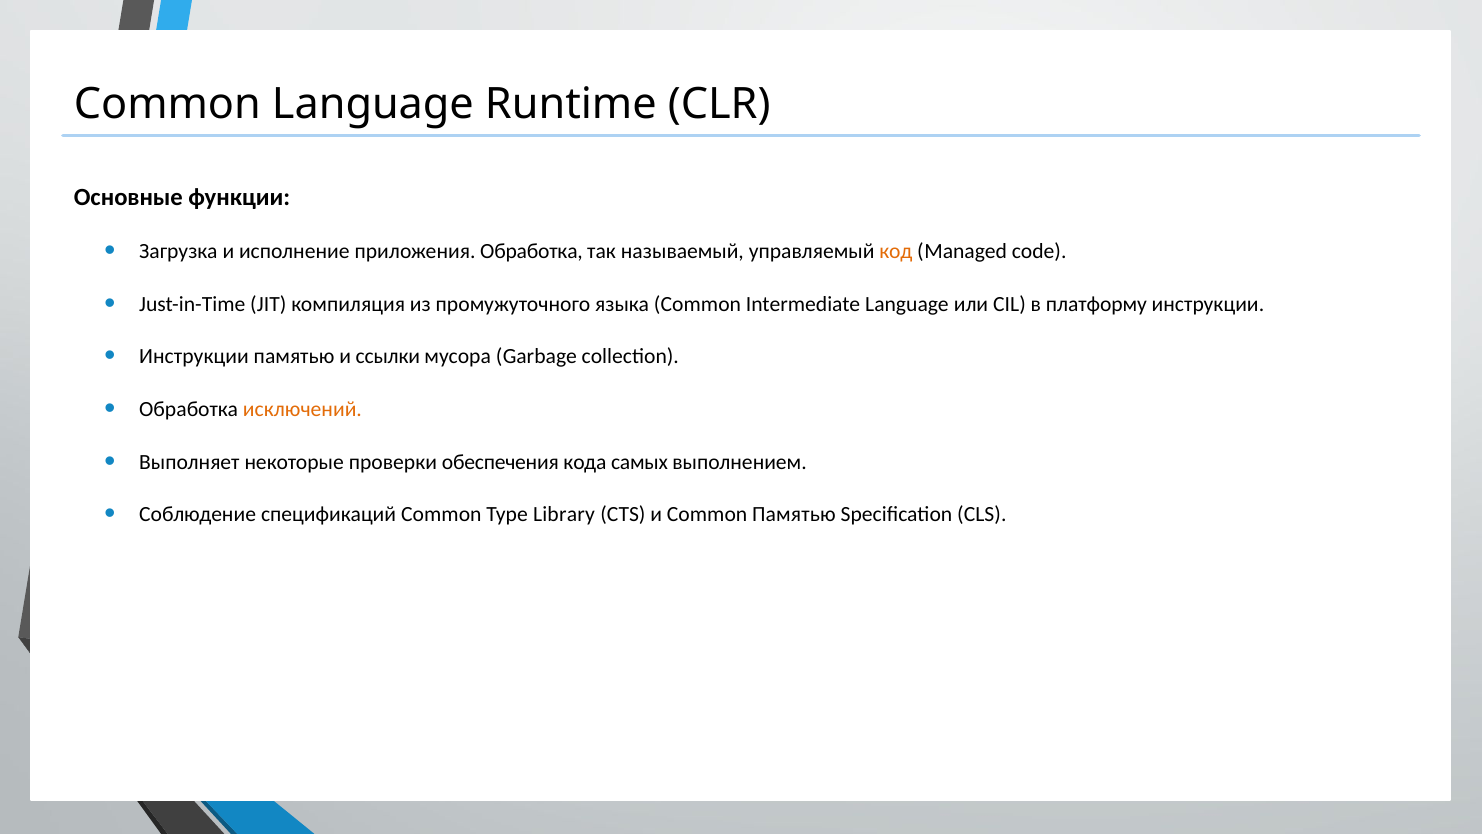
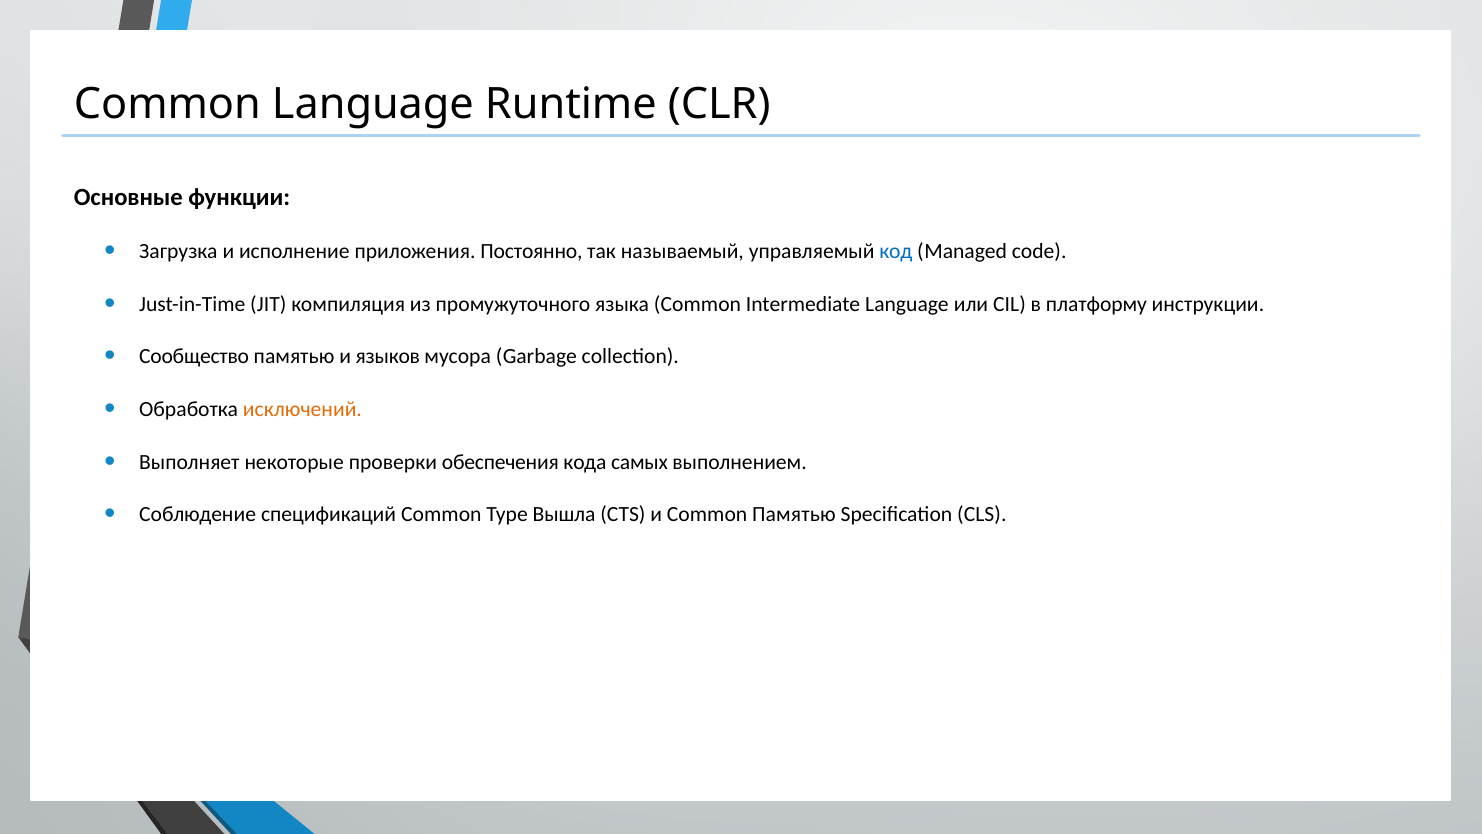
приложения Обработка: Обработка -> Постоянно (532, 251)
код colour: orange -> blue (896, 251)
Инструкции: Инструкции -> Сообщество (194, 356)
ссылки: ссылки -> языков (388, 356)
Library: Library -> Вышла (564, 514)
